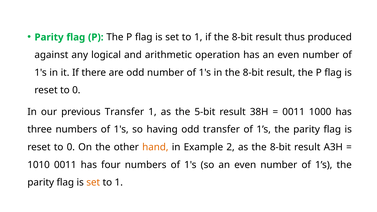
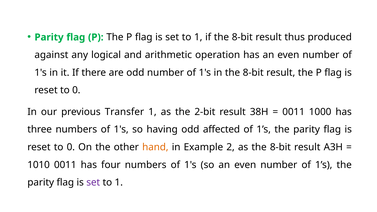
5-bit: 5-bit -> 2-bit (205, 112)
odd transfer: transfer -> affected (221, 129)
set colour: orange -> purple (93, 182)
